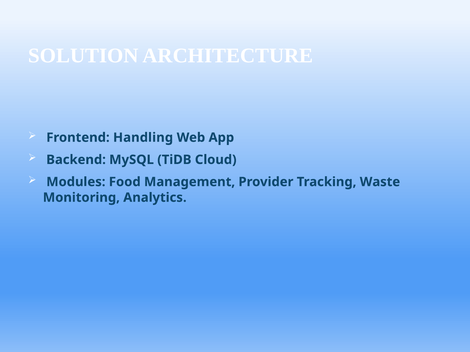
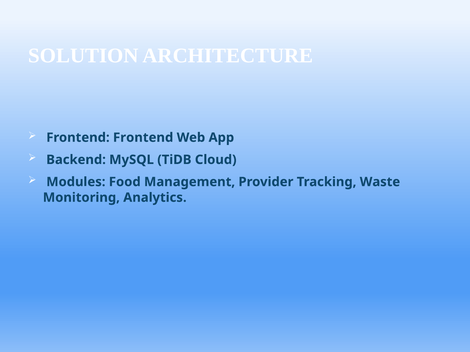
Frontend Handling: Handling -> Frontend (143, 138)
